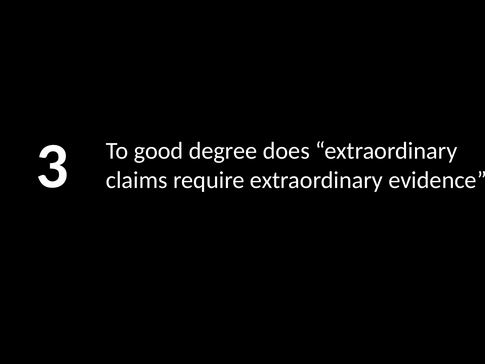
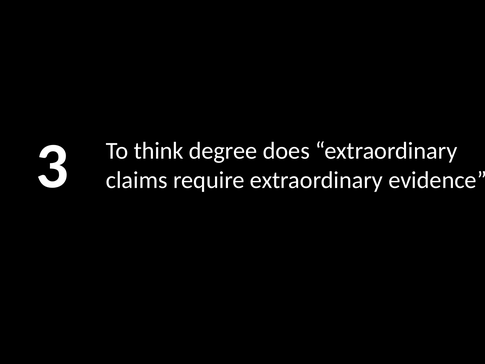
good: good -> think (159, 151)
